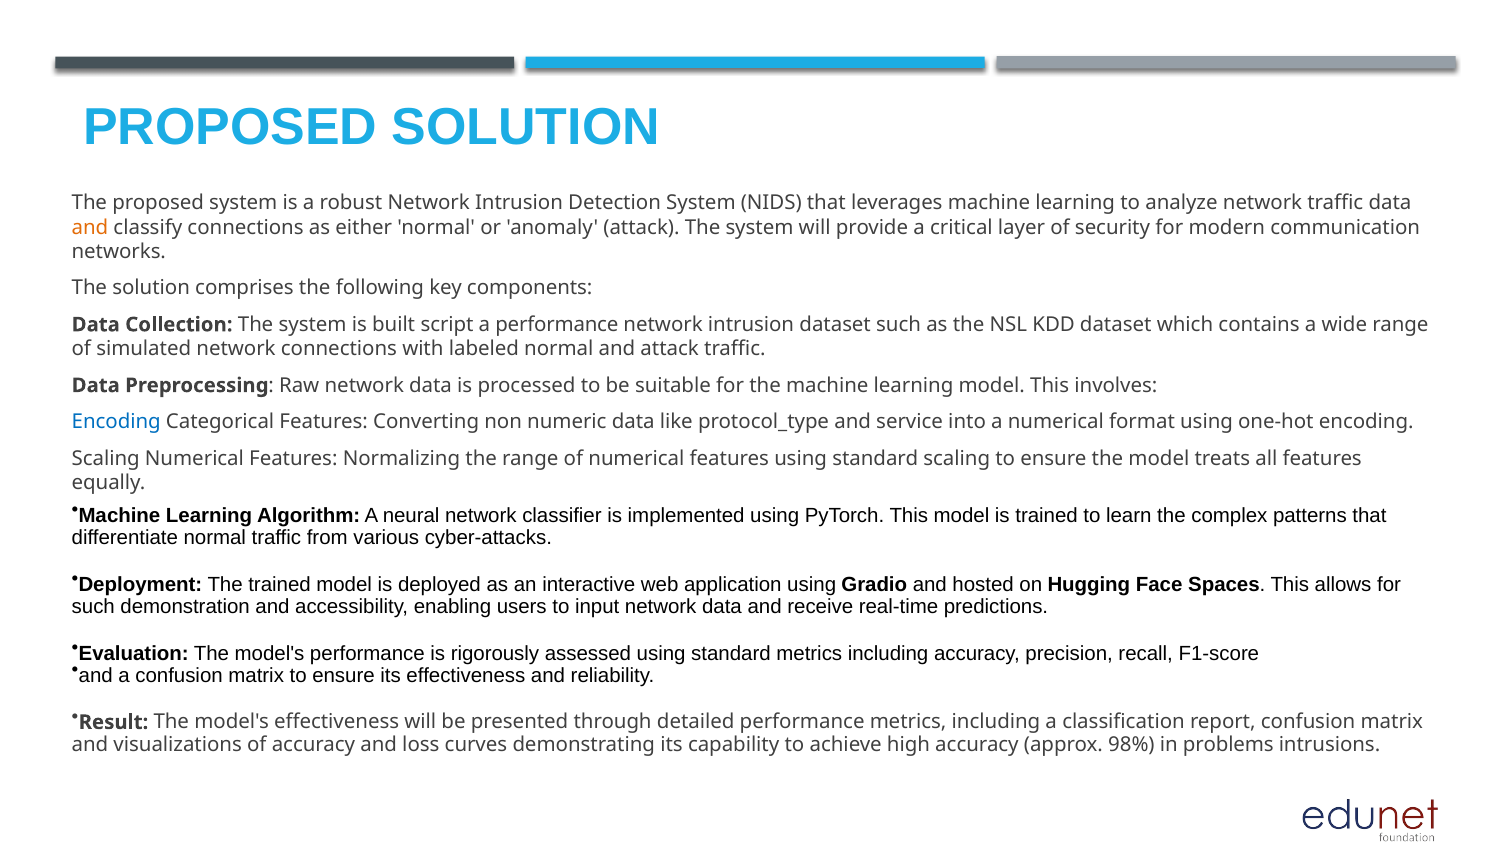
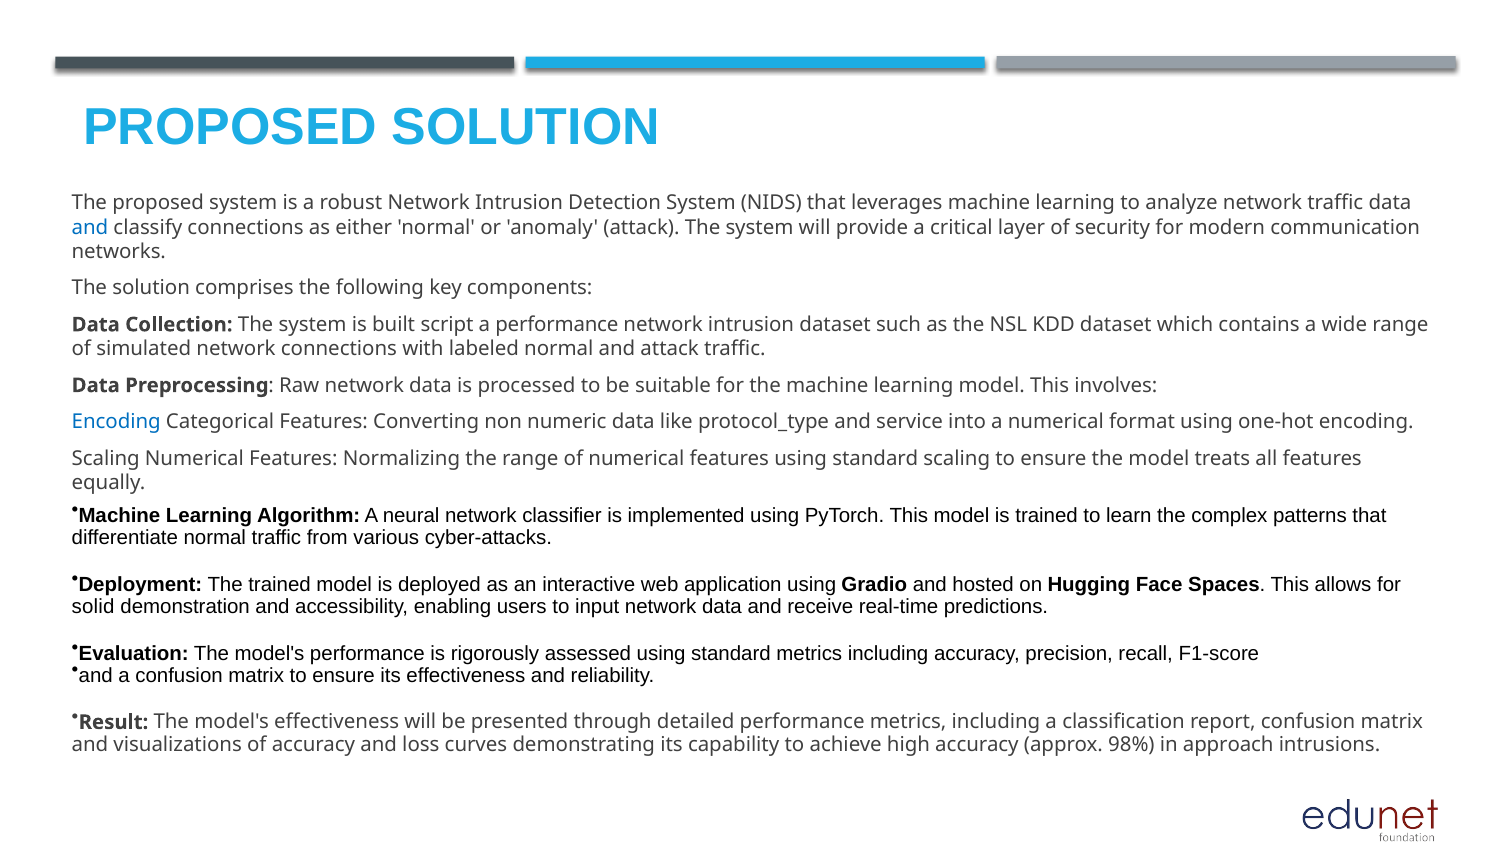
and colour: orange -> blue (90, 227)
such: such -> solid (93, 607)
problems: problems -> approach (1228, 744)
